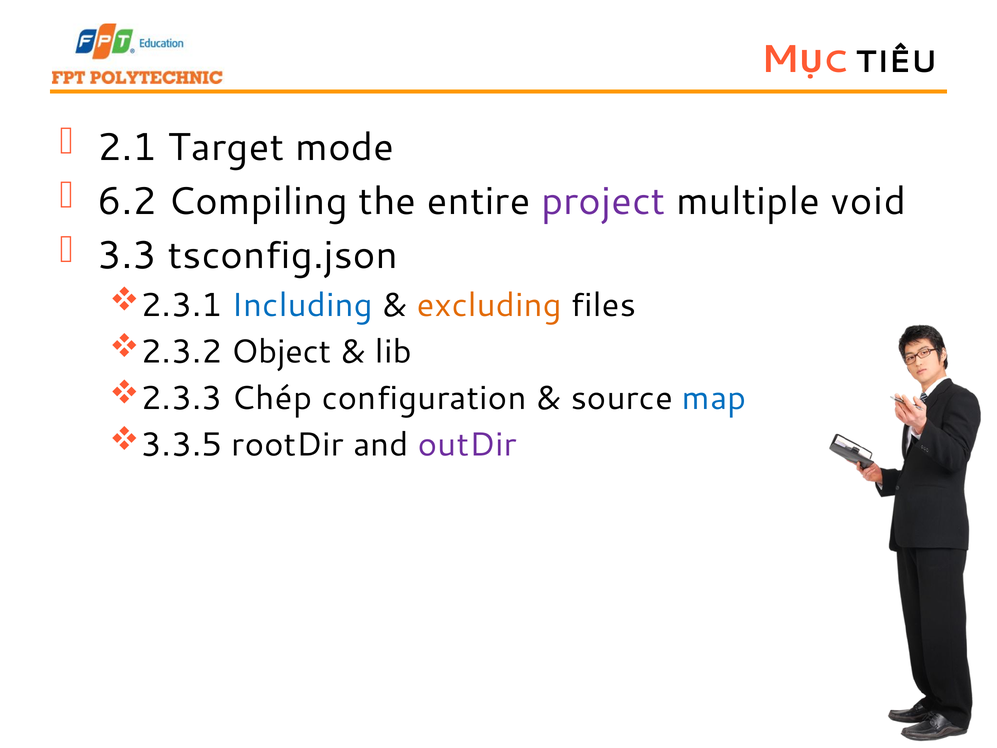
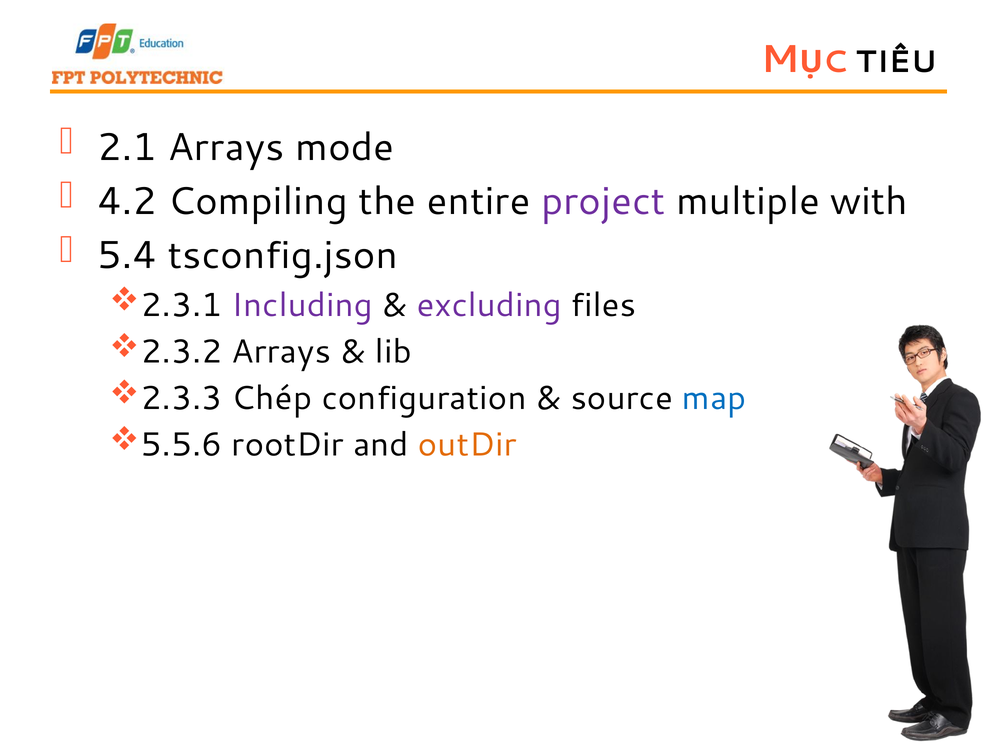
2.1 Target: Target -> Arrays (226, 147)
6.2: 6.2 -> 4.2 (127, 201)
void: void -> with (869, 201)
3.3: 3.3 -> 5.4 (127, 256)
Including colour: blue -> purple (302, 305)
excluding colour: orange -> purple (489, 305)
2.3.2 Object: Object -> Arrays (281, 352)
3.3.5: 3.3.5 -> 5.5.6 (182, 445)
outDir colour: purple -> orange (467, 445)
